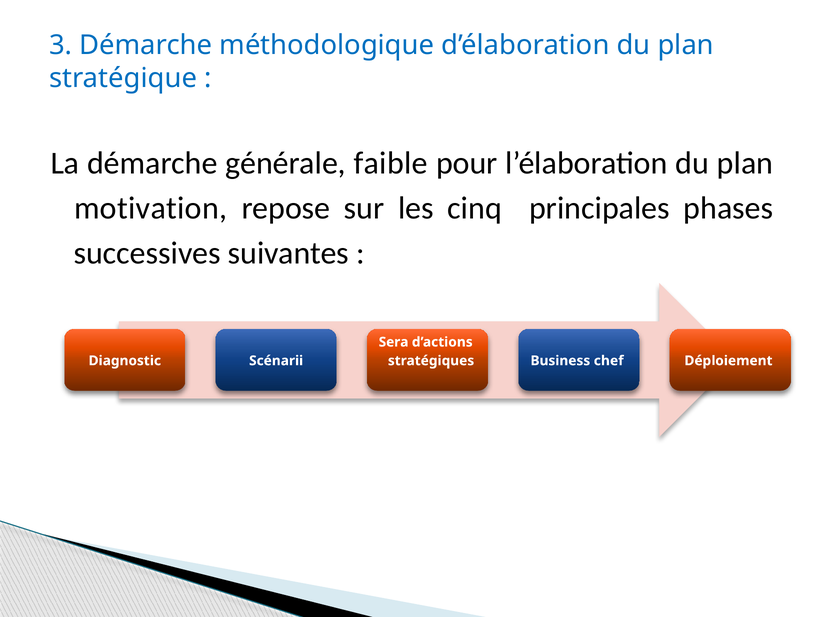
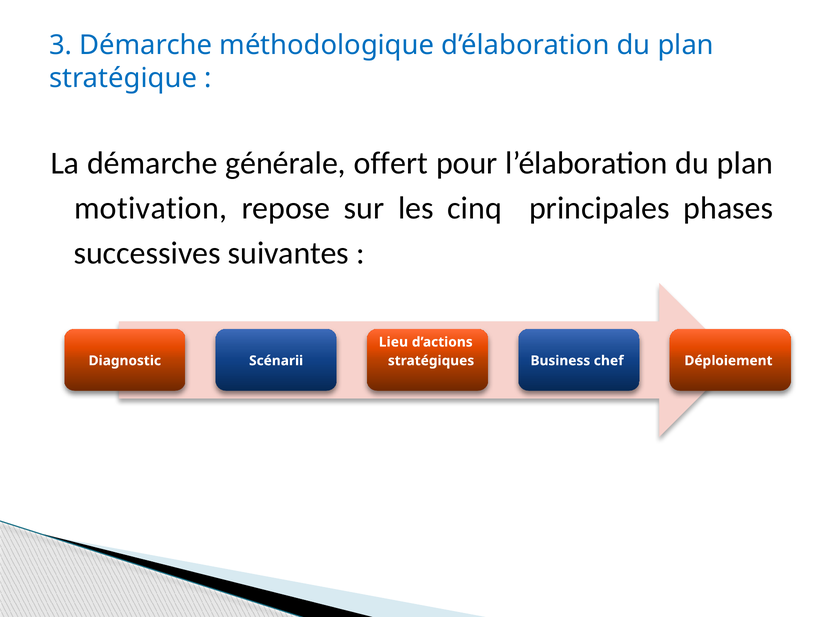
faible: faible -> offert (391, 163)
Sera: Sera -> Lieu (393, 342)
